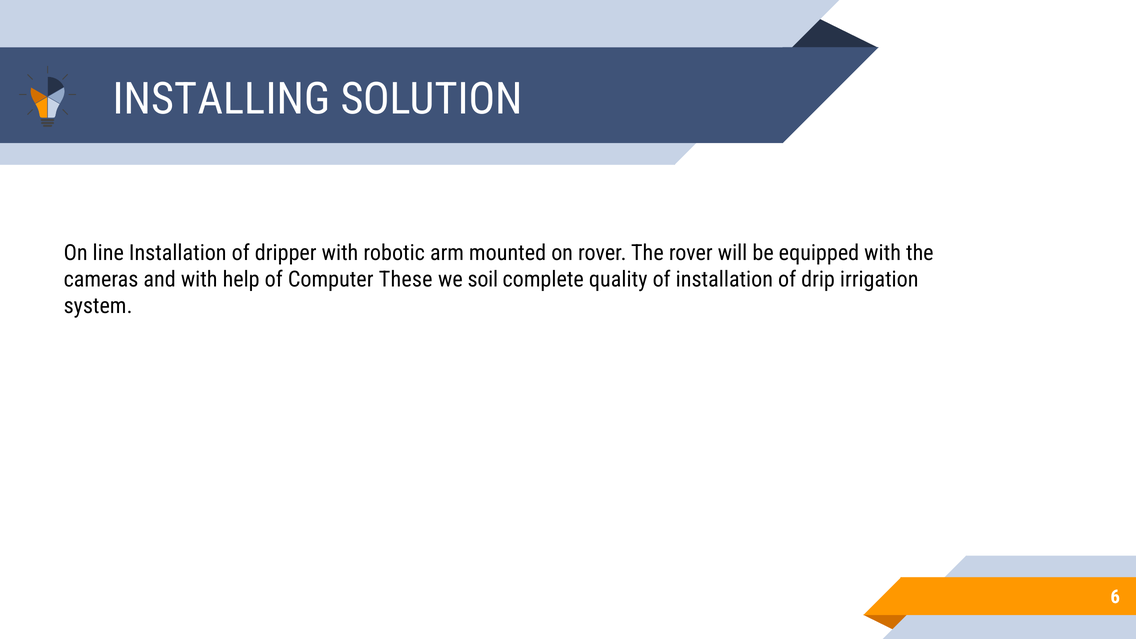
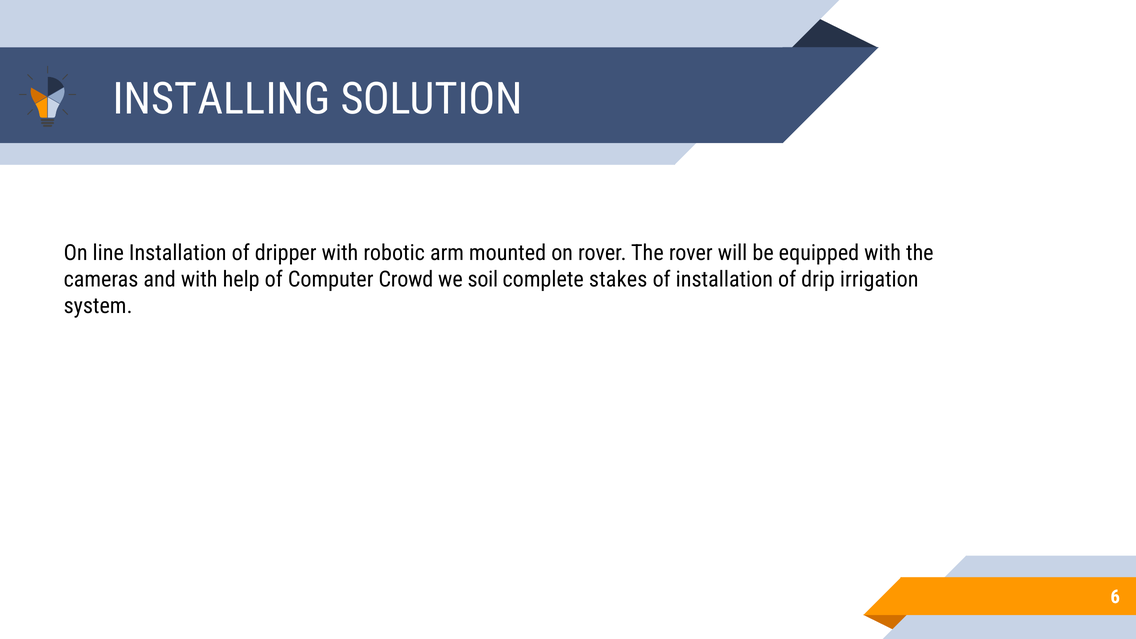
These: These -> Crowd (406, 279)
quality: quality -> stakes (618, 279)
